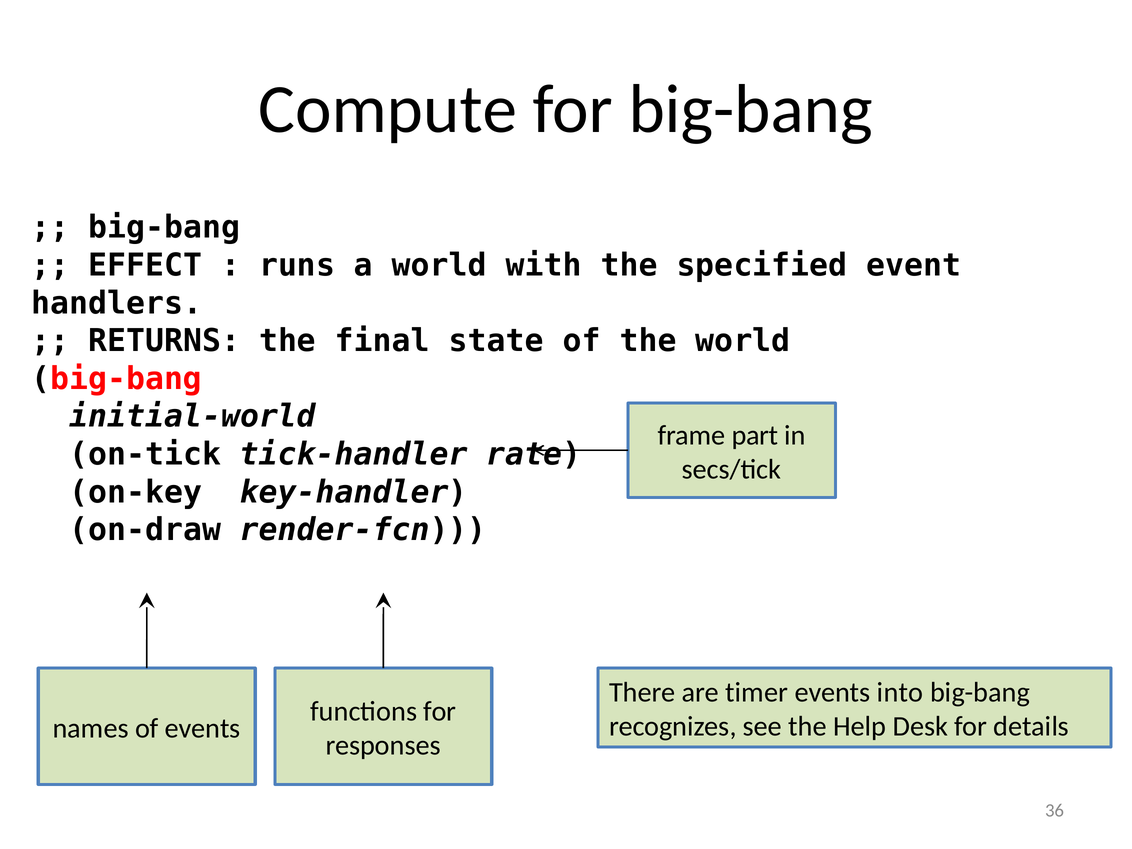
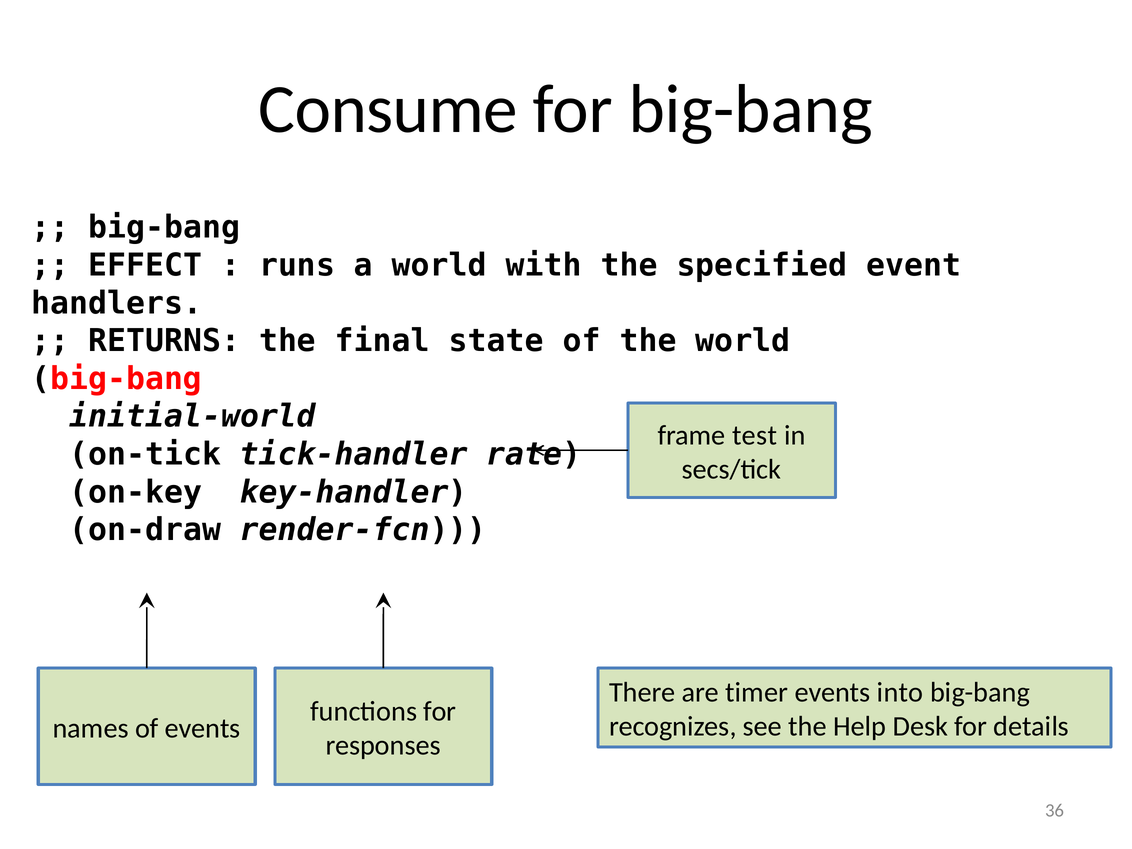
Compute: Compute -> Consume (388, 110)
part: part -> test (755, 435)
